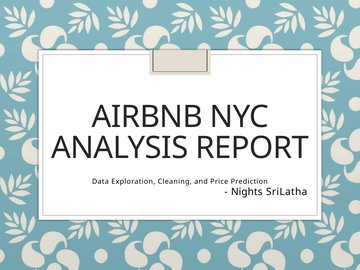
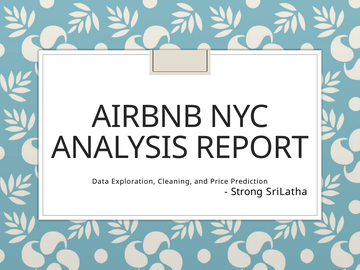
Nights: Nights -> Strong (247, 192)
